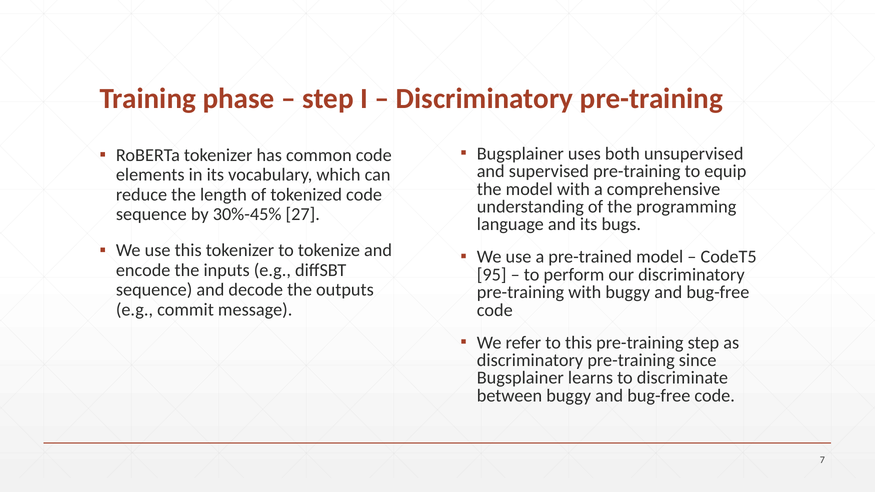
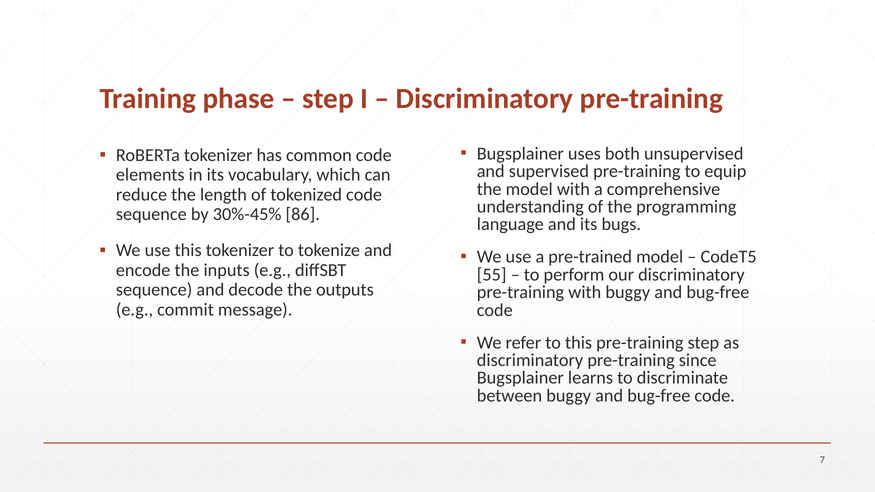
27: 27 -> 86 (303, 214)
95: 95 -> 55 (492, 275)
